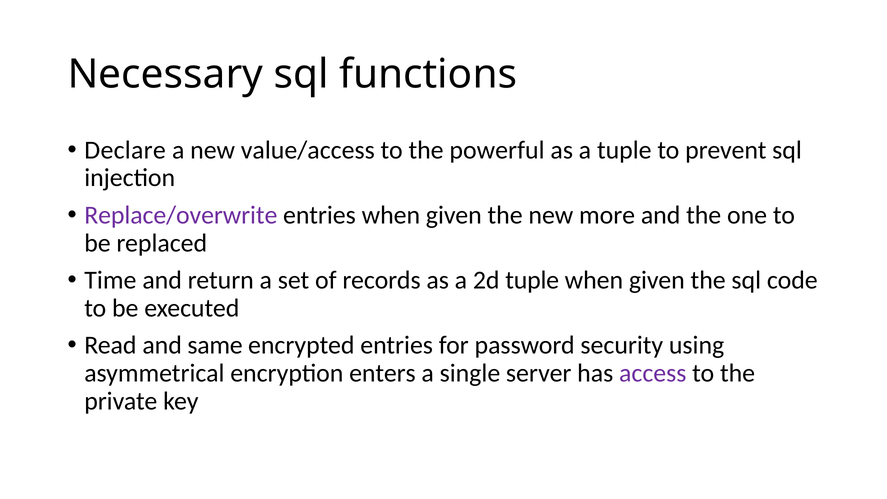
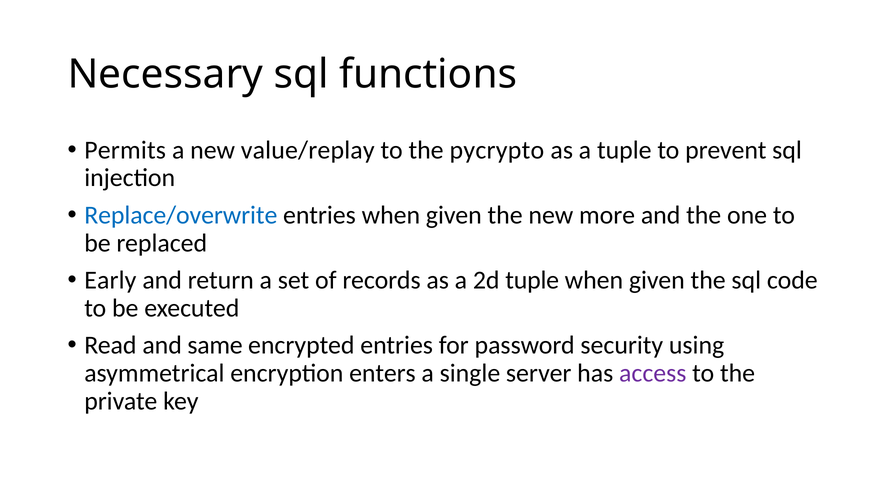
Declare: Declare -> Permits (125, 150)
value/access: value/access -> value/replay (308, 150)
powerful: powerful -> pycrypto (497, 150)
Replace/overwrite colour: purple -> blue (181, 215)
Time: Time -> Early (110, 280)
